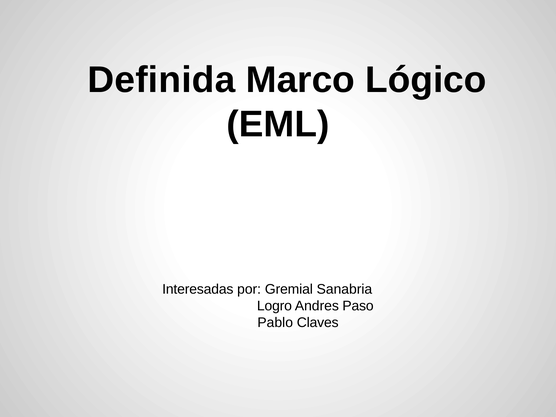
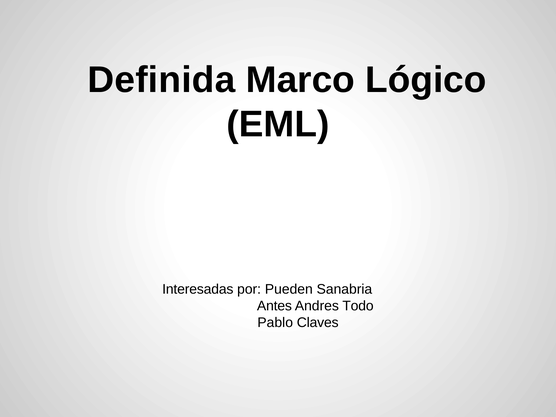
Gremial: Gremial -> Pueden (289, 289)
Logro: Logro -> Antes (274, 306)
Paso: Paso -> Todo (358, 306)
